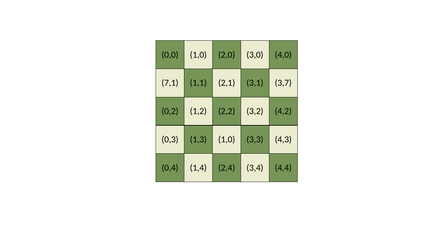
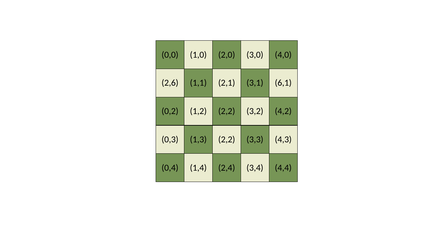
7,1: 7,1 -> 2,6 (170, 83)
3,7: 3,7 -> 6,1 (283, 83)
1,3 1,0: 1,0 -> 2,2 (227, 139)
